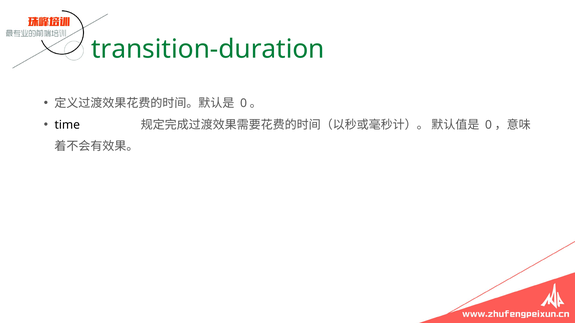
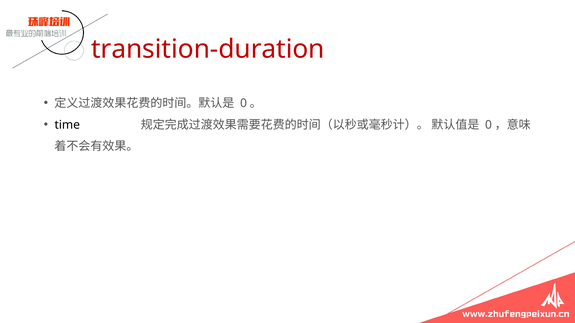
transition-duration colour: green -> red (208, 49)
